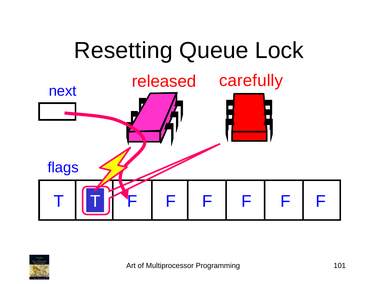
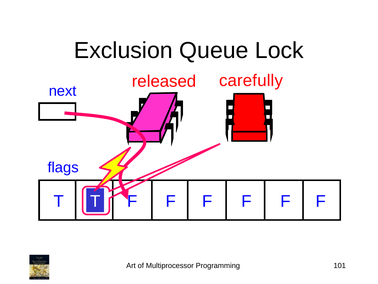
Resetting: Resetting -> Exclusion (123, 50)
